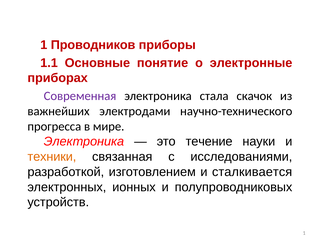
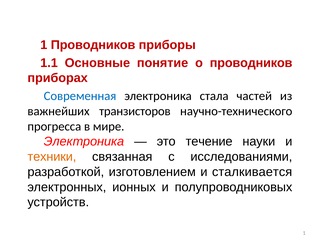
о электронные: электронные -> проводников (251, 63)
Современная colour: purple -> blue (80, 96)
скачок: скачок -> частей (254, 96)
электродами: электродами -> транзисторов (135, 111)
